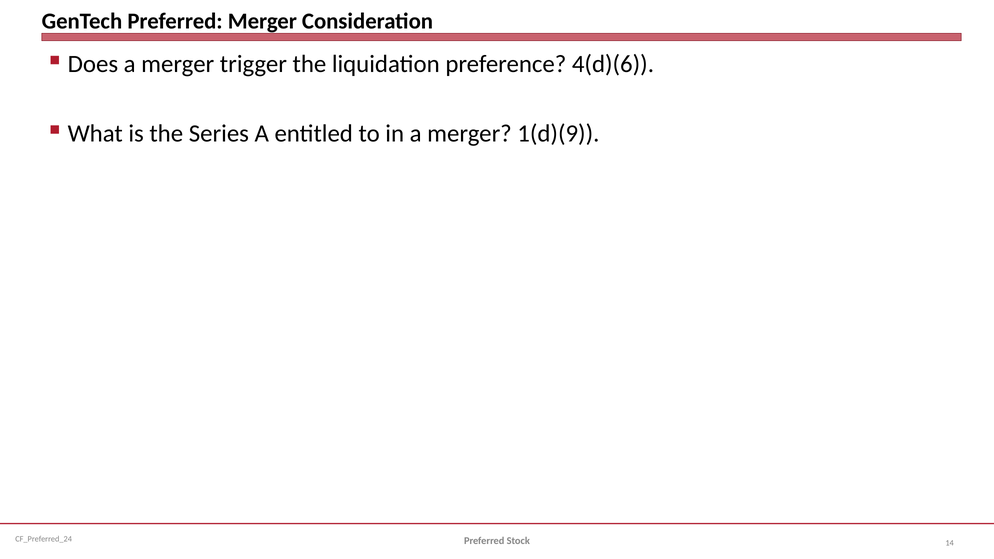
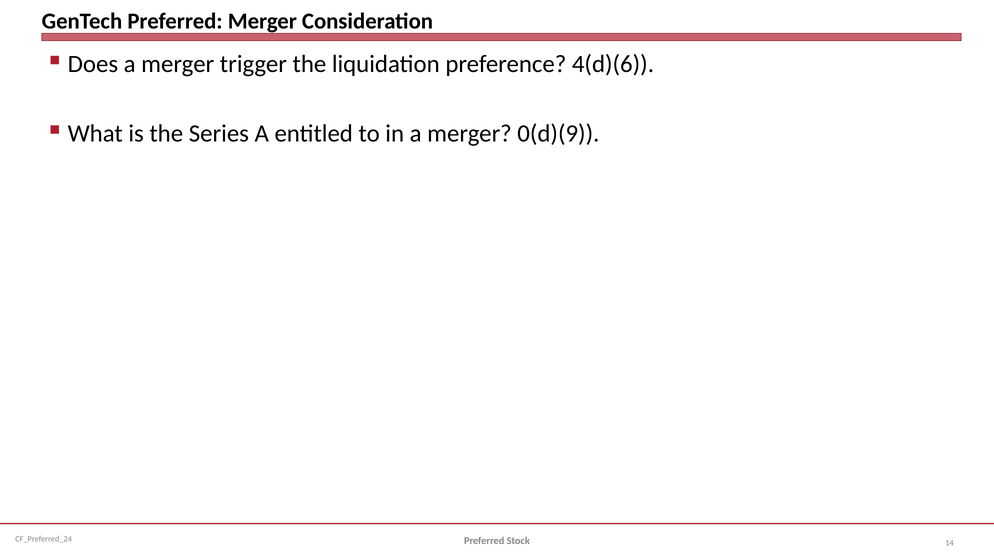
1(d)(9: 1(d)(9 -> 0(d)(9 (558, 133)
